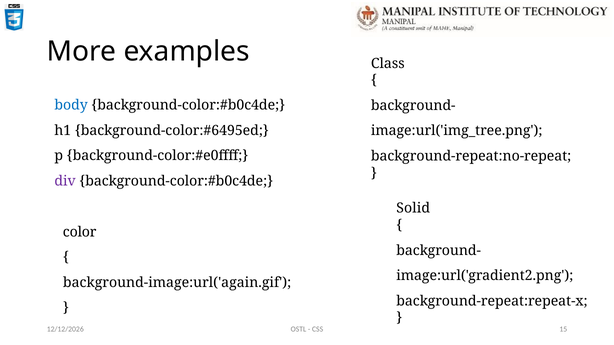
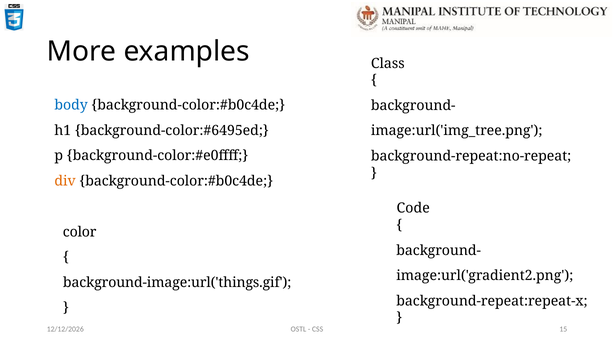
div colour: purple -> orange (65, 181)
Solid: Solid -> Code (413, 208)
background-image:url('again.gif: background-image:url('again.gif -> background-image:url('things.gif (177, 283)
